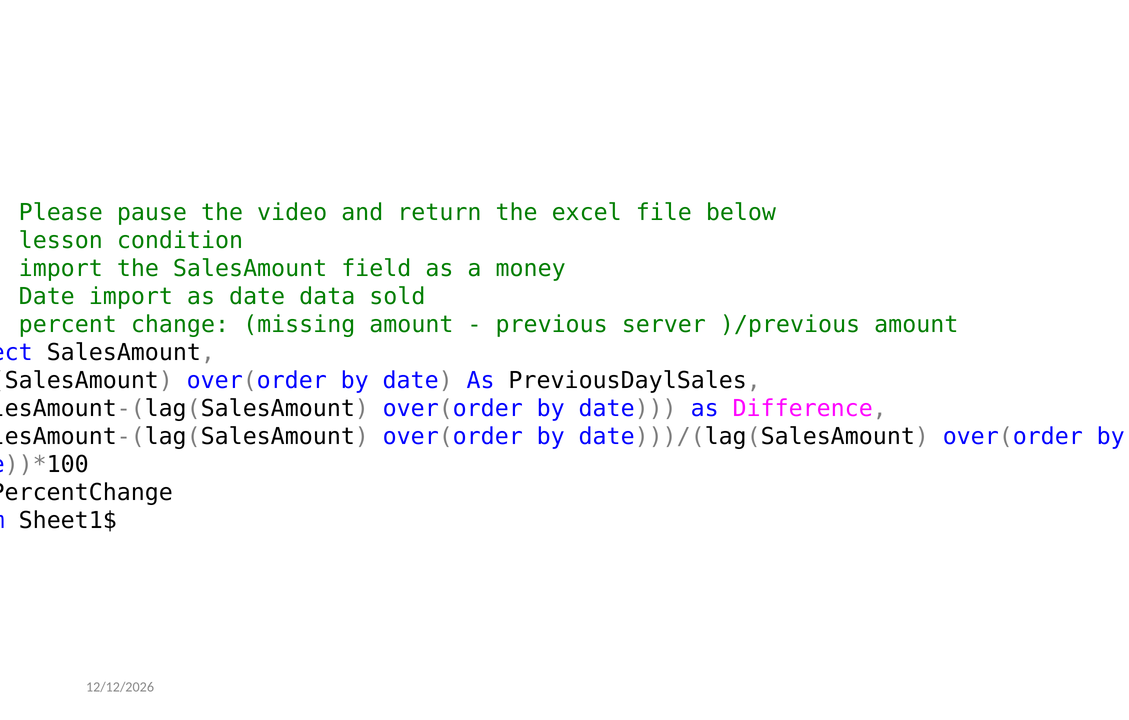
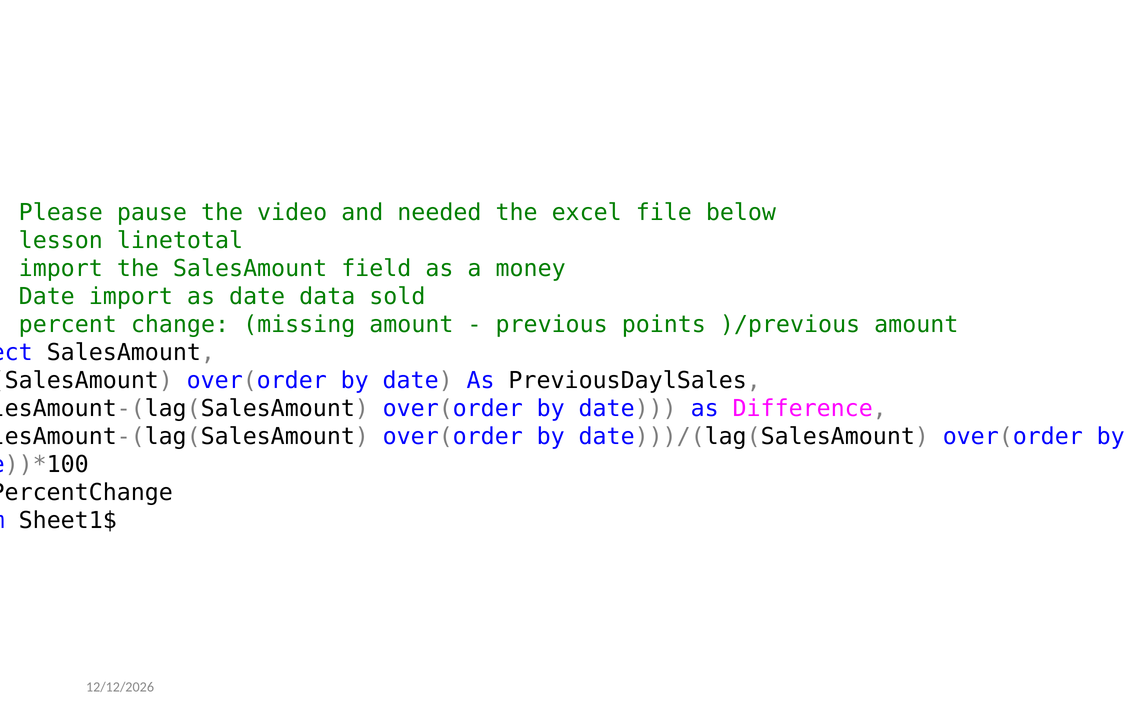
return: return -> needed (439, 212)
condition: condition -> linetotal (180, 240)
server: server -> points (664, 325)
